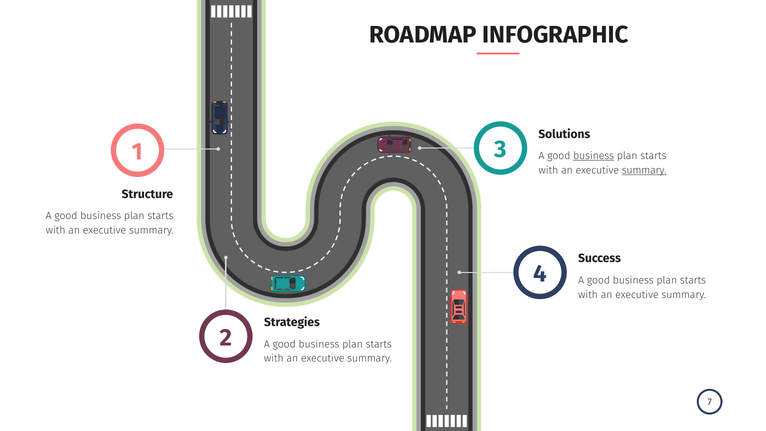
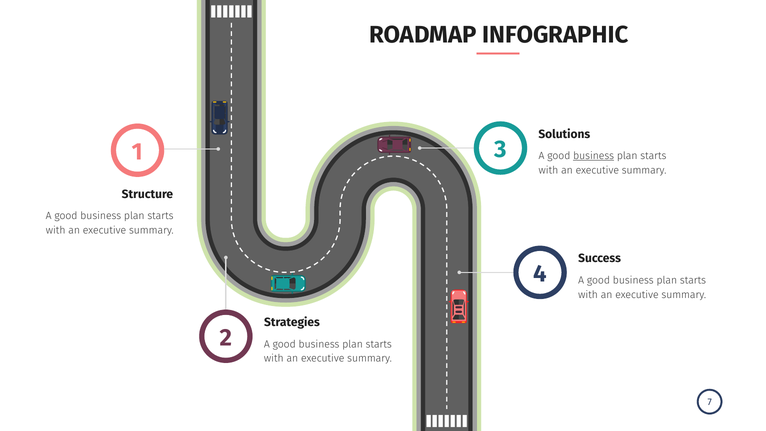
summary underline: present -> none (644, 170)
